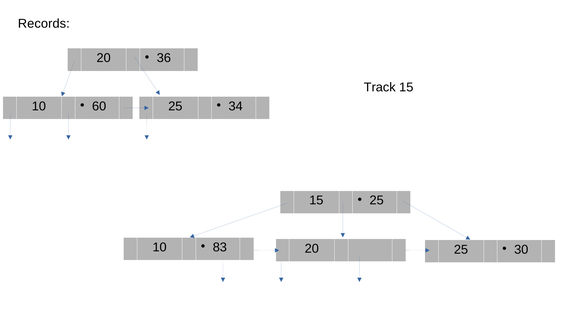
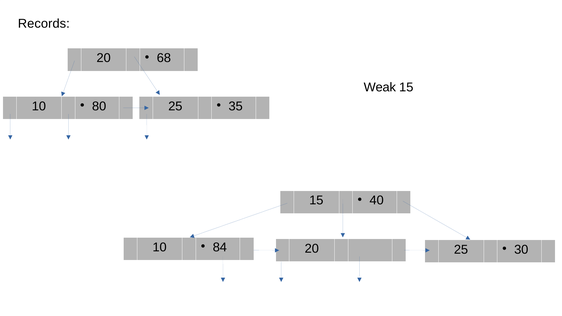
36: 36 -> 68 (164, 58)
Track: Track -> Weak (380, 87)
60: 60 -> 80 (99, 106)
34: 34 -> 35 (236, 106)
25: 25 -> 40 (377, 201)
83: 83 -> 84 (220, 247)
